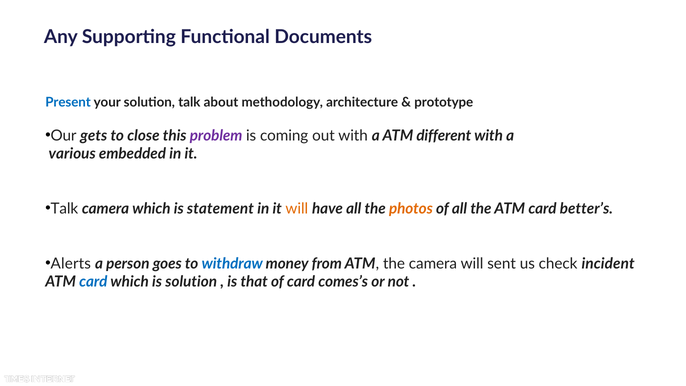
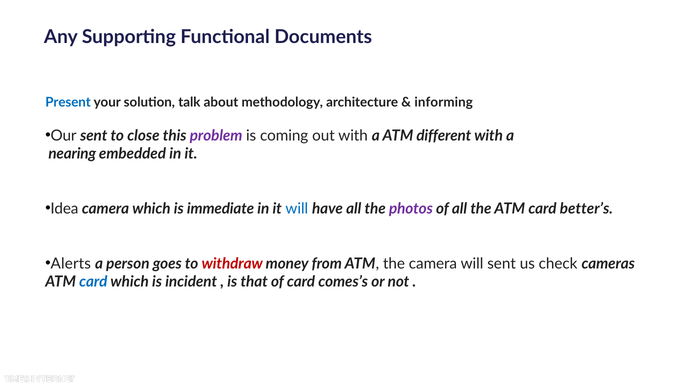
prototype: prototype -> informing (444, 102)
Our gets: gets -> sent (94, 135)
various: various -> nearing (72, 154)
Talk: Talk -> Idea (64, 209)
statement: statement -> immediate (221, 209)
will colour: orange -> blue (297, 209)
photos colour: orange -> purple (411, 209)
withdraw colour: blue -> red (232, 263)
incident: incident -> cameras (608, 263)
is solution: solution -> incident (191, 282)
